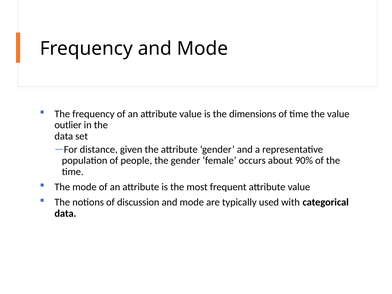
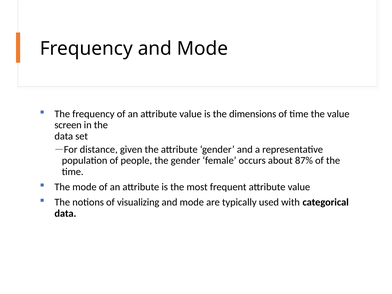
outlier: outlier -> screen (68, 125)
90%: 90% -> 87% (304, 161)
discussion: discussion -> visualizing (138, 202)
